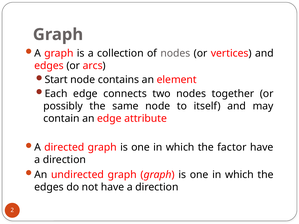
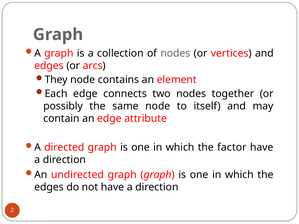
Start: Start -> They (56, 80)
